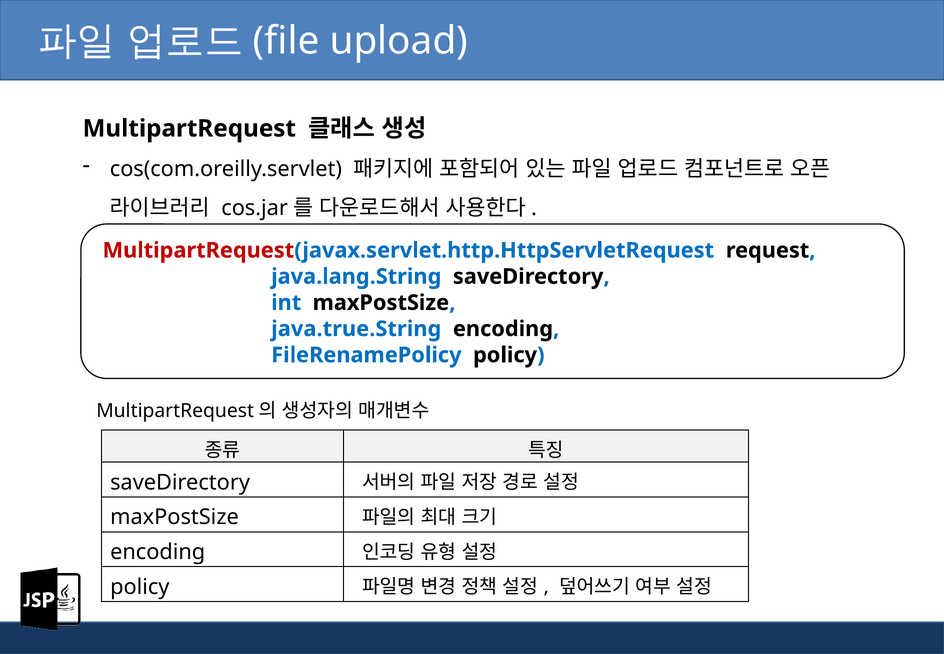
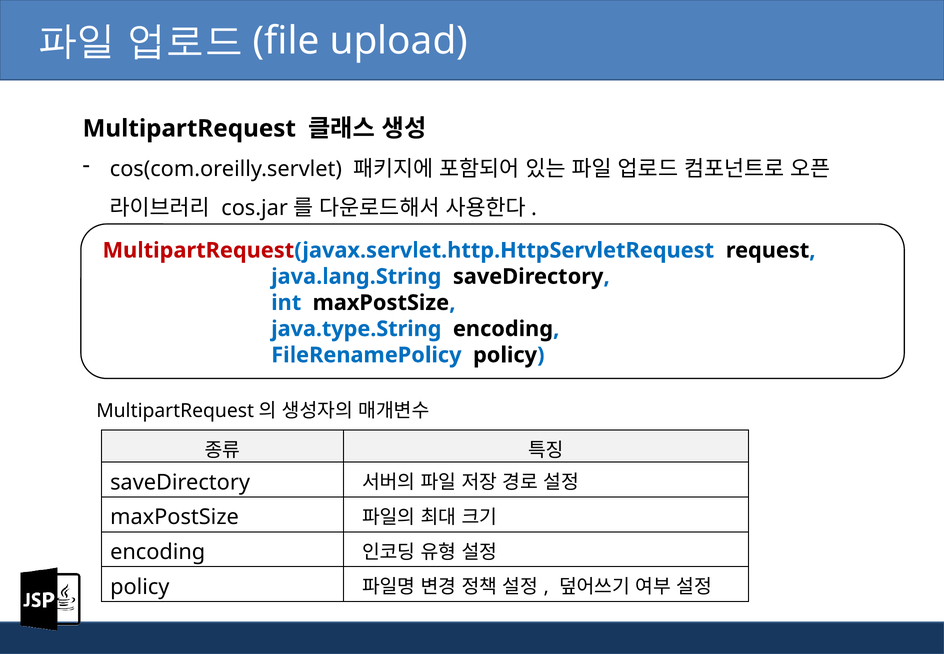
java.true.String: java.true.String -> java.type.String (356, 329)
